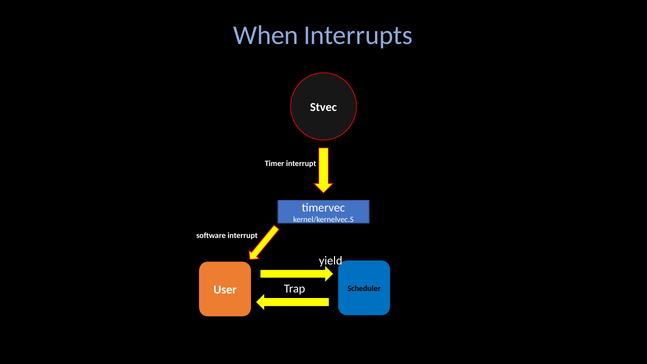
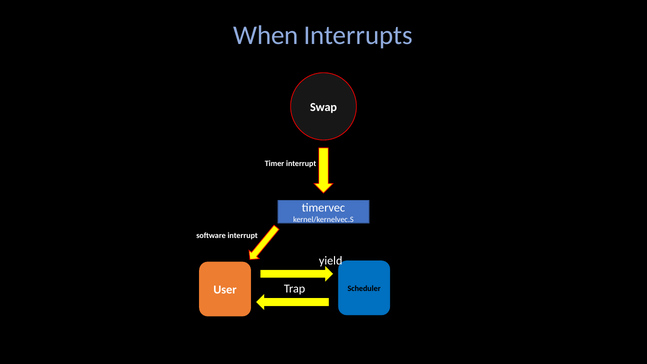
Stvec: Stvec -> Swap (324, 107)
